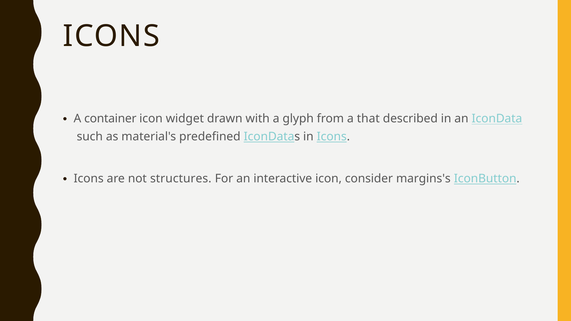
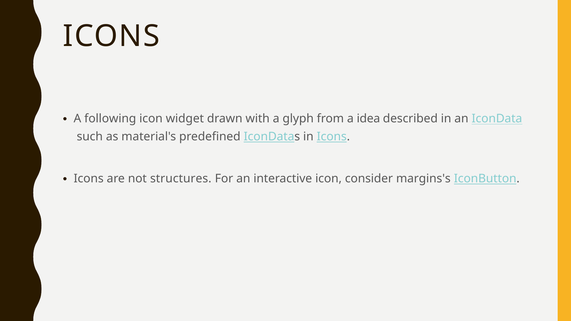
container: container -> following (110, 119)
that: that -> idea (368, 119)
